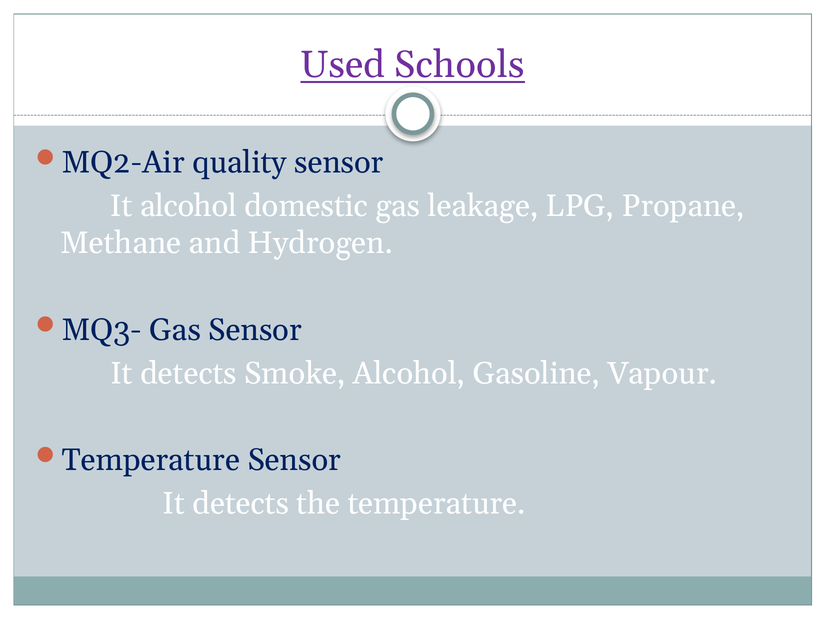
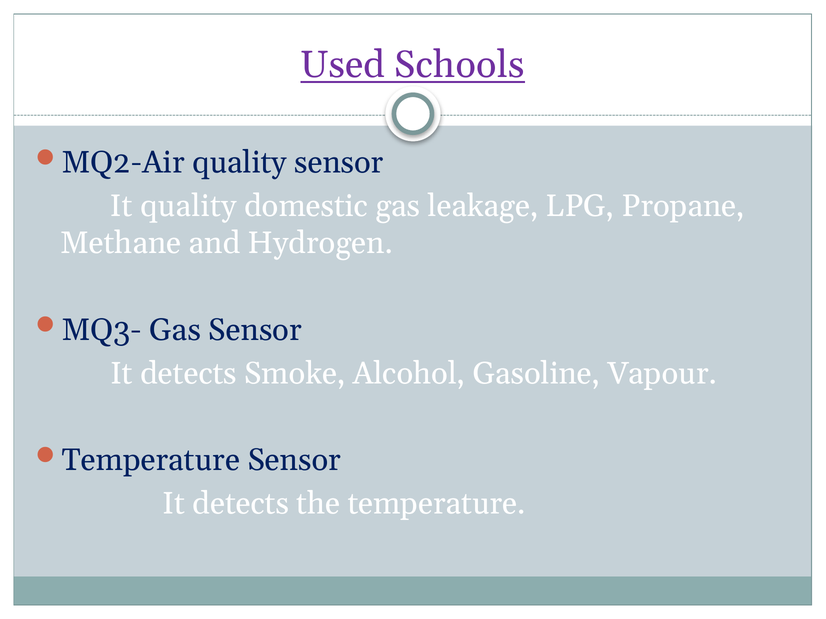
It alcohol: alcohol -> quality (188, 206)
